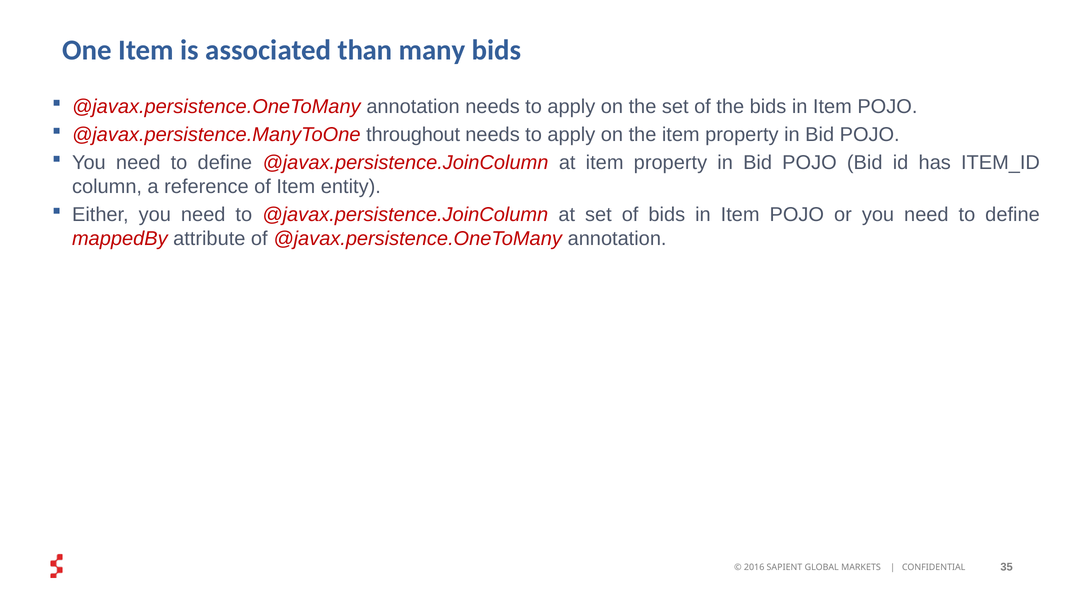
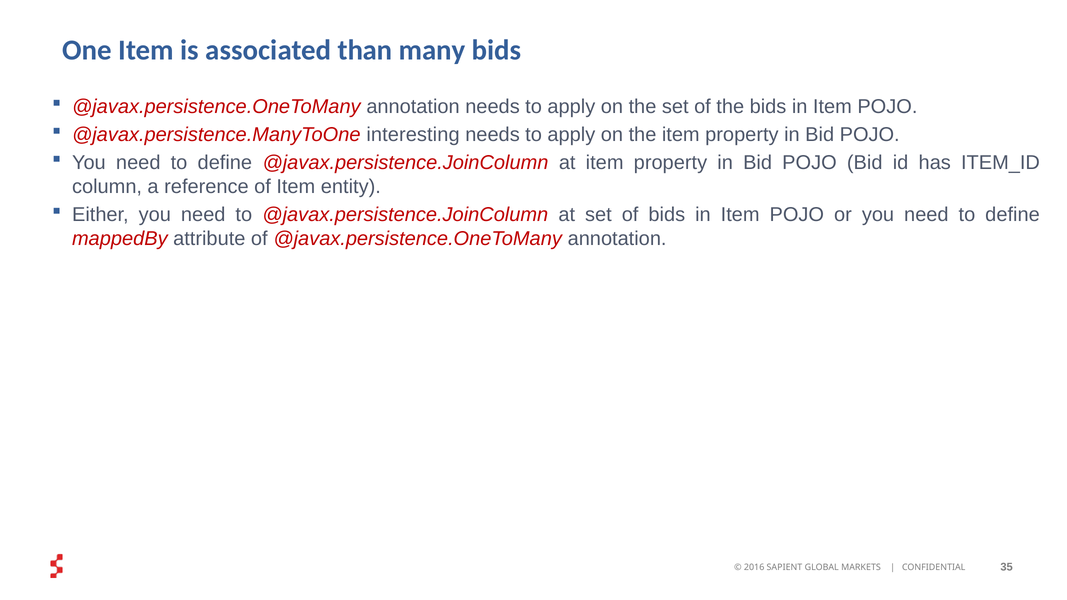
throughout: throughout -> interesting (413, 135)
